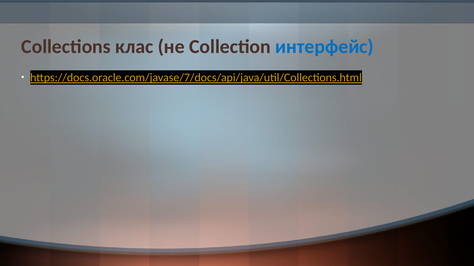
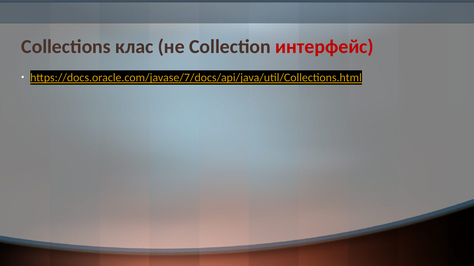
интерфейс colour: blue -> red (324, 47)
